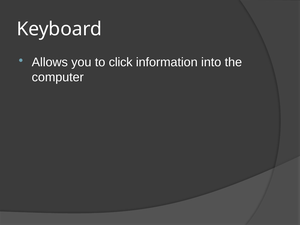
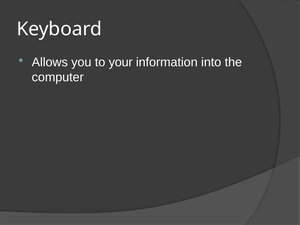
click: click -> your (121, 62)
